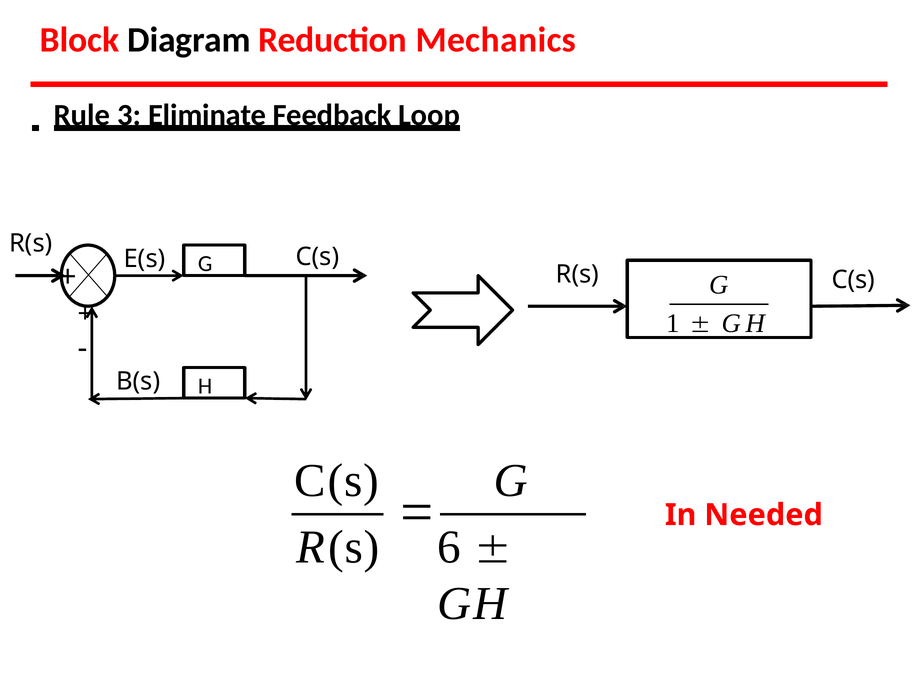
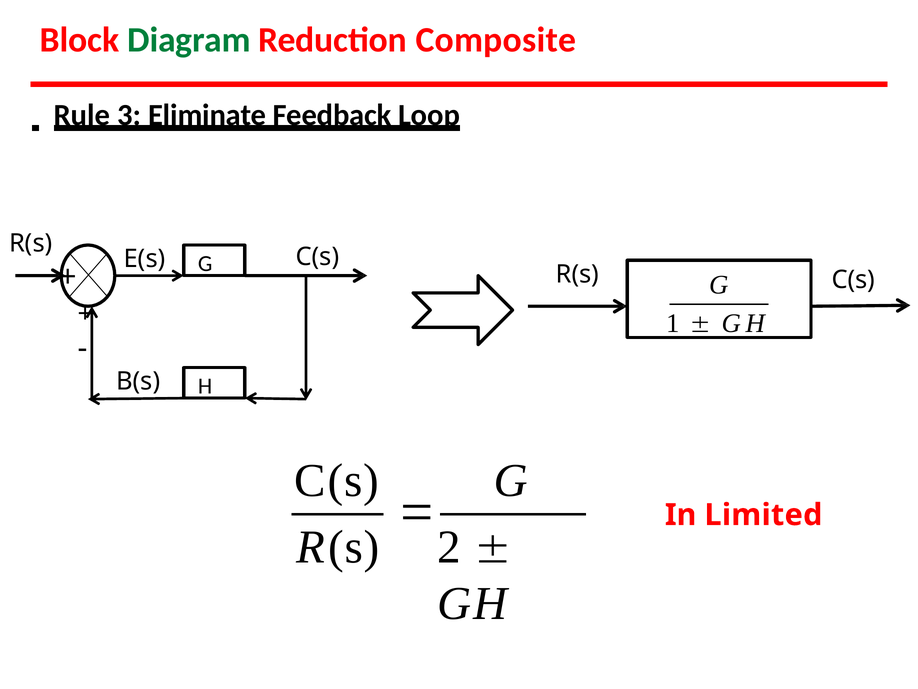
Diagram colour: black -> green (189, 40)
Mechanics: Mechanics -> Composite (496, 40)
Needed: Needed -> Limited (763, 515)
6: 6 -> 2 (449, 547)
